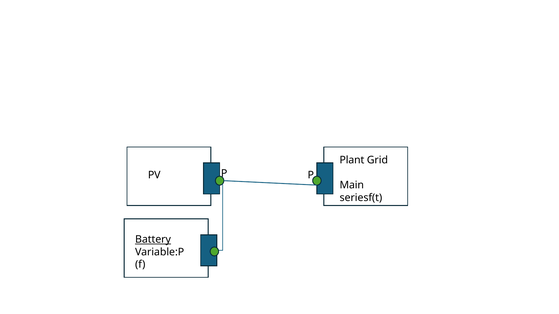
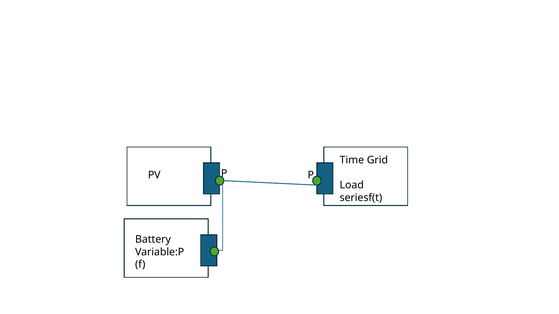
Plant: Plant -> Time (352, 160)
Main: Main -> Load (352, 185)
Battery underline: present -> none (153, 240)
